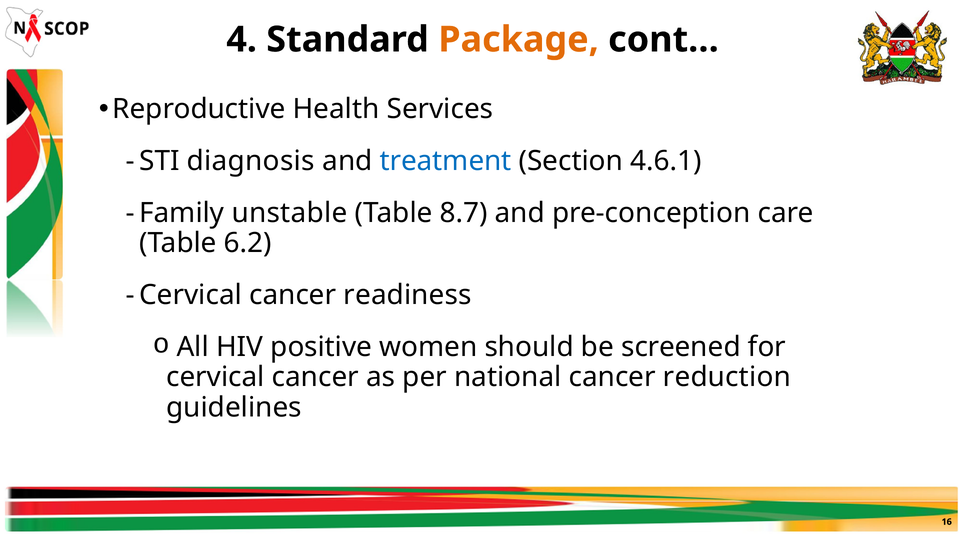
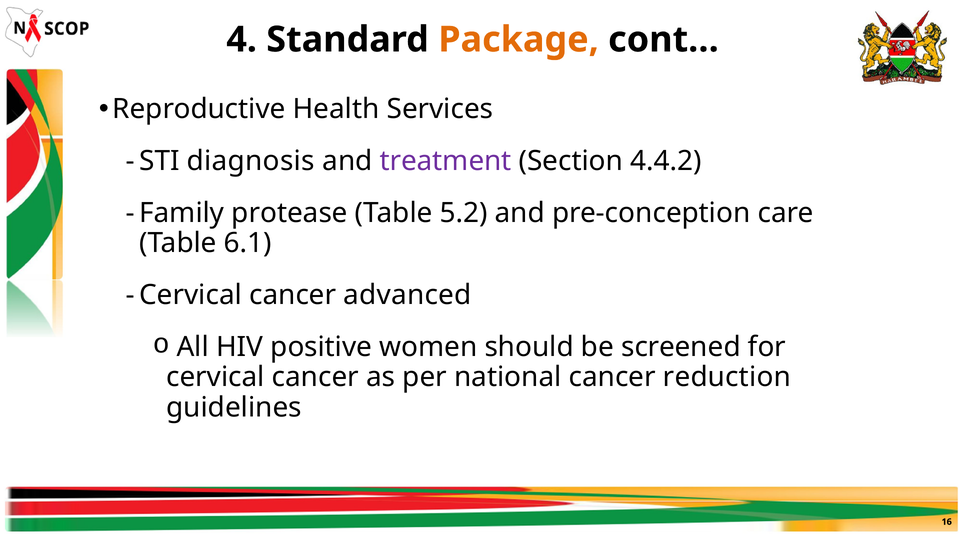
treatment colour: blue -> purple (446, 161)
4.6.1: 4.6.1 -> 4.4.2 (666, 161)
unstable: unstable -> protease (290, 213)
8.7: 8.7 -> 5.2 (464, 213)
6.2: 6.2 -> 6.1 (248, 243)
readiness: readiness -> advanced (408, 295)
